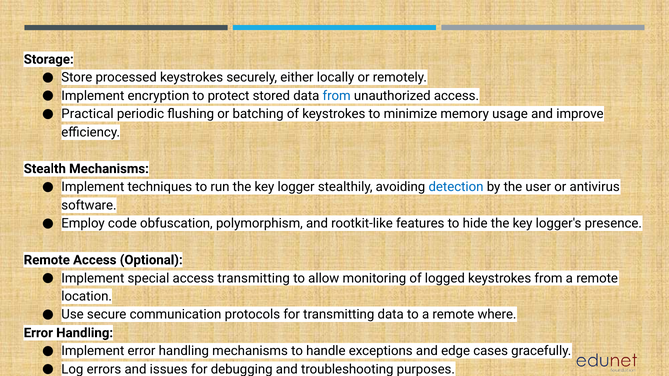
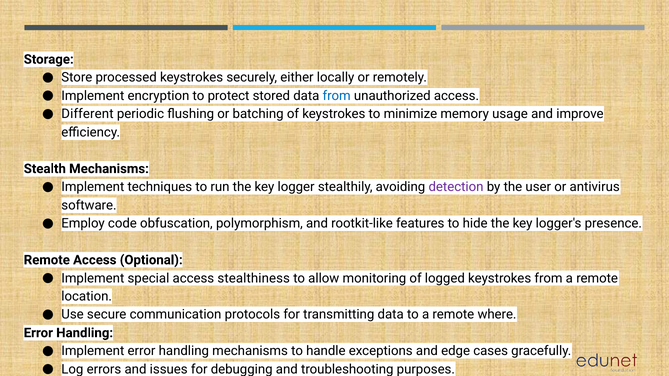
Practical: Practical -> Different (87, 114)
detection colour: blue -> purple (456, 187)
access transmitting: transmitting -> stealthiness (254, 278)
